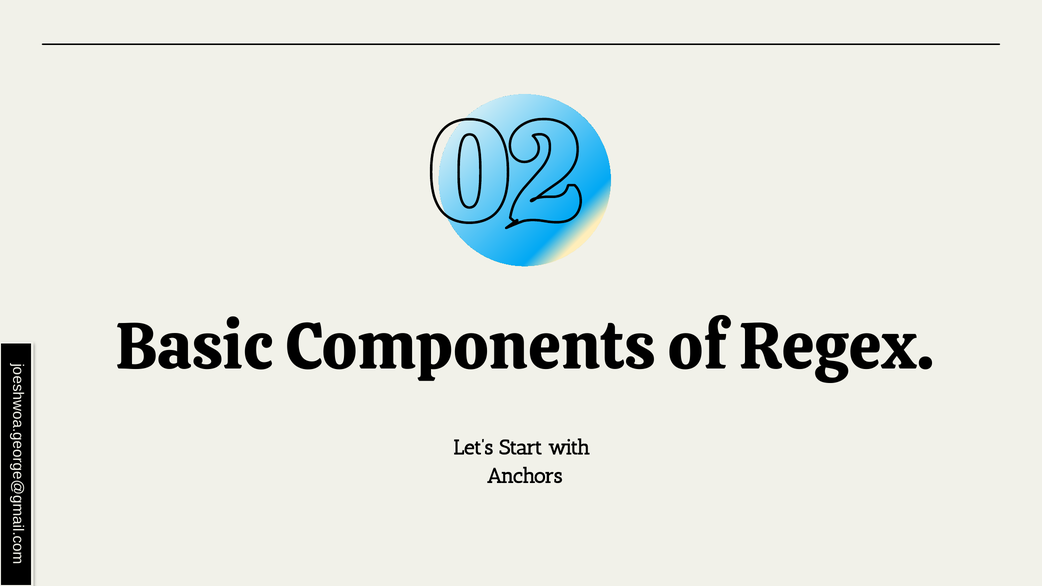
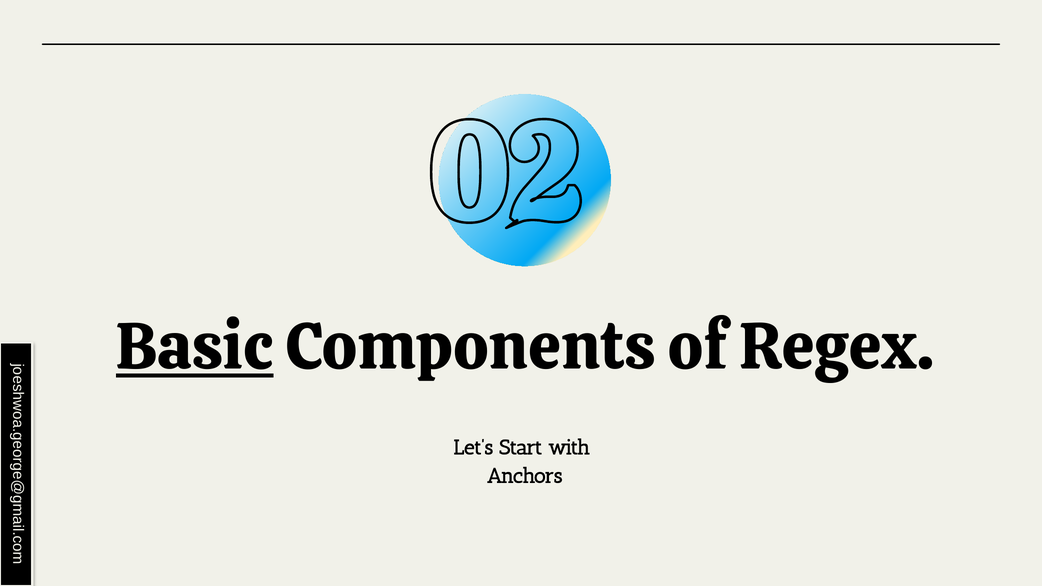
Basic underline: none -> present (195, 347)
